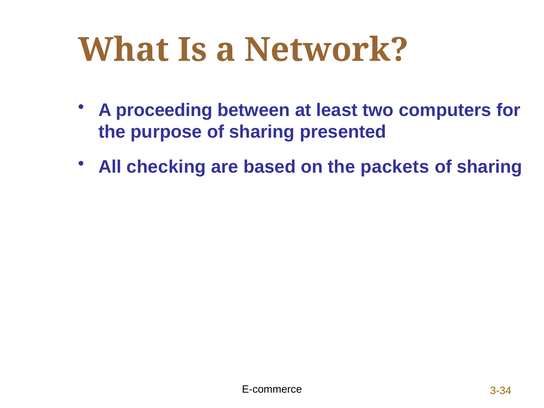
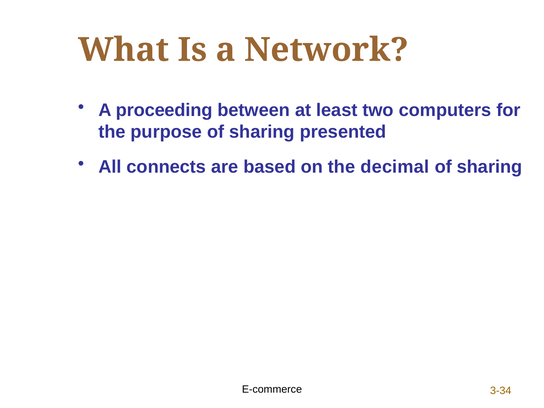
checking: checking -> connects (166, 167)
packets: packets -> decimal (395, 167)
